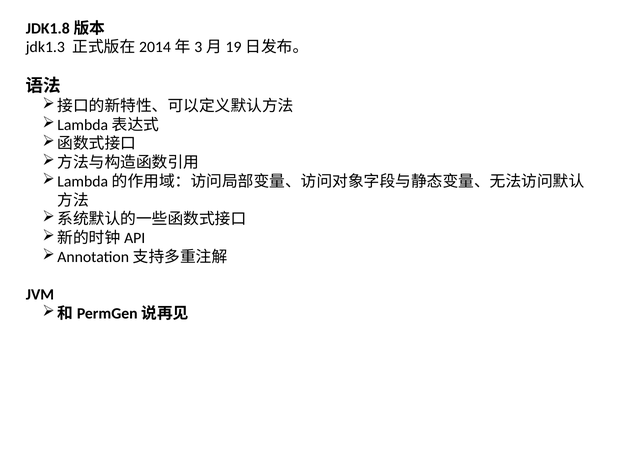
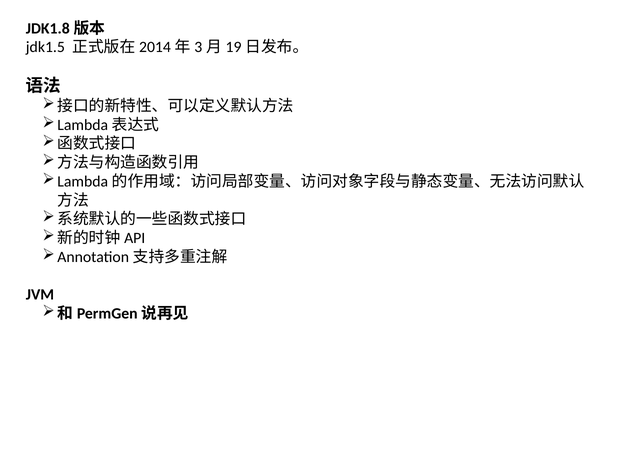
jdk1.3: jdk1.3 -> jdk1.5 (45, 47)
